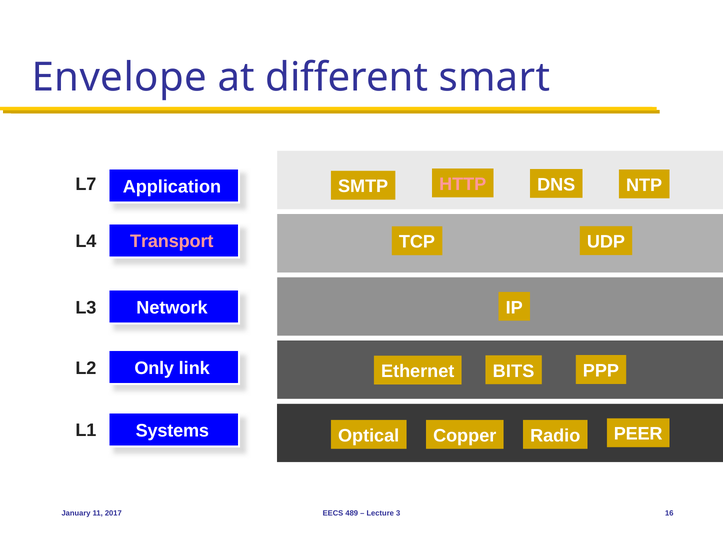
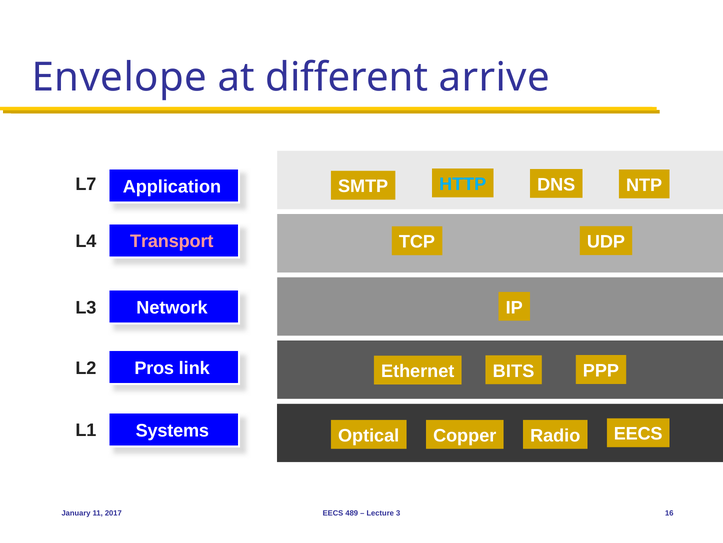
smart: smart -> arrive (494, 77)
HTTP colour: pink -> light blue (463, 184)
Only: Only -> Pros (154, 368)
PEER: PEER -> EECS (638, 433)
